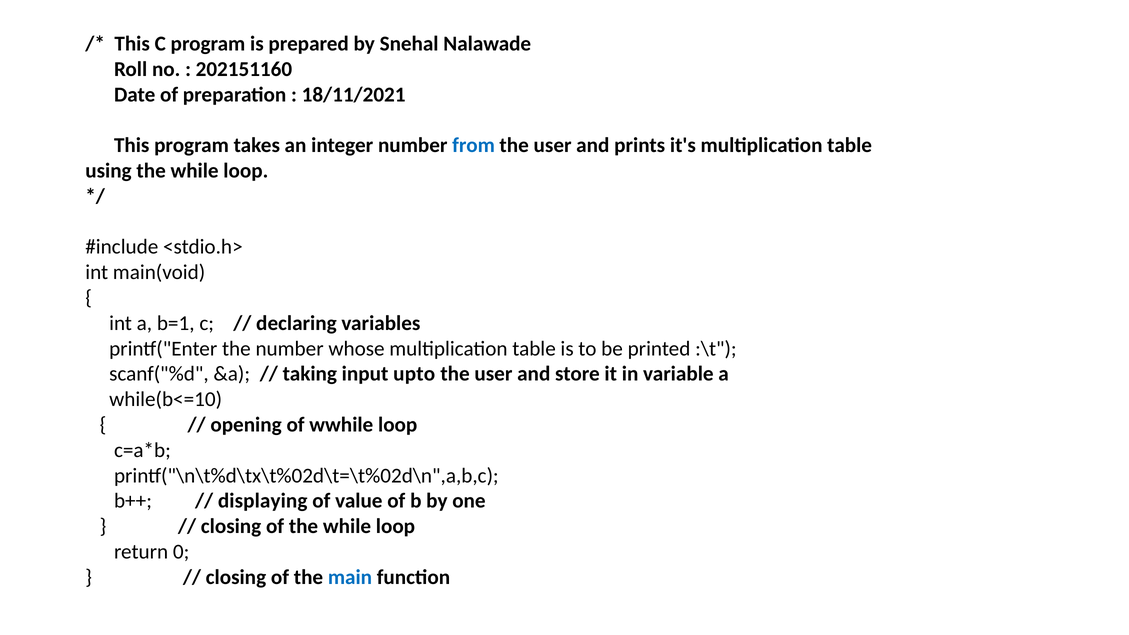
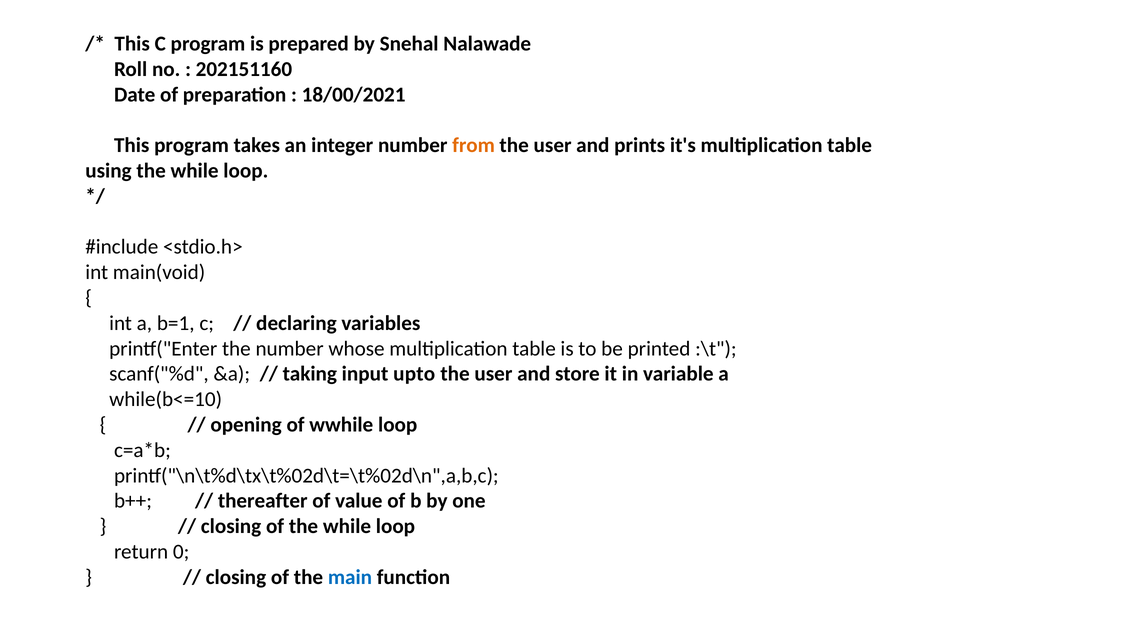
18/11/2021: 18/11/2021 -> 18/00/2021 (354, 95)
from colour: blue -> orange (474, 145)
displaying: displaying -> thereafter (263, 501)
